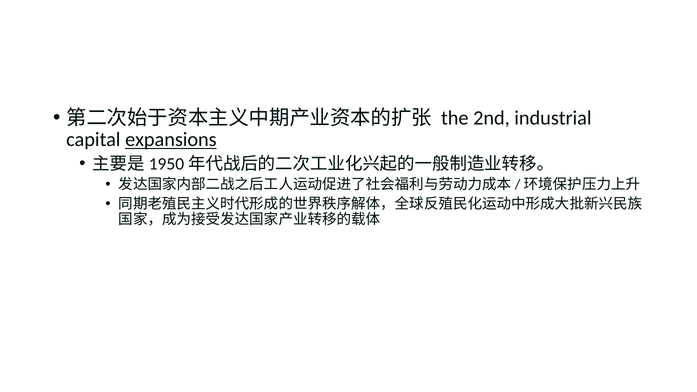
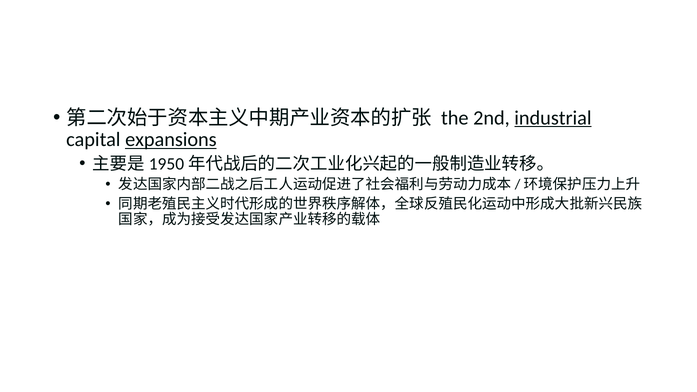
industrial underline: none -> present (553, 118)
